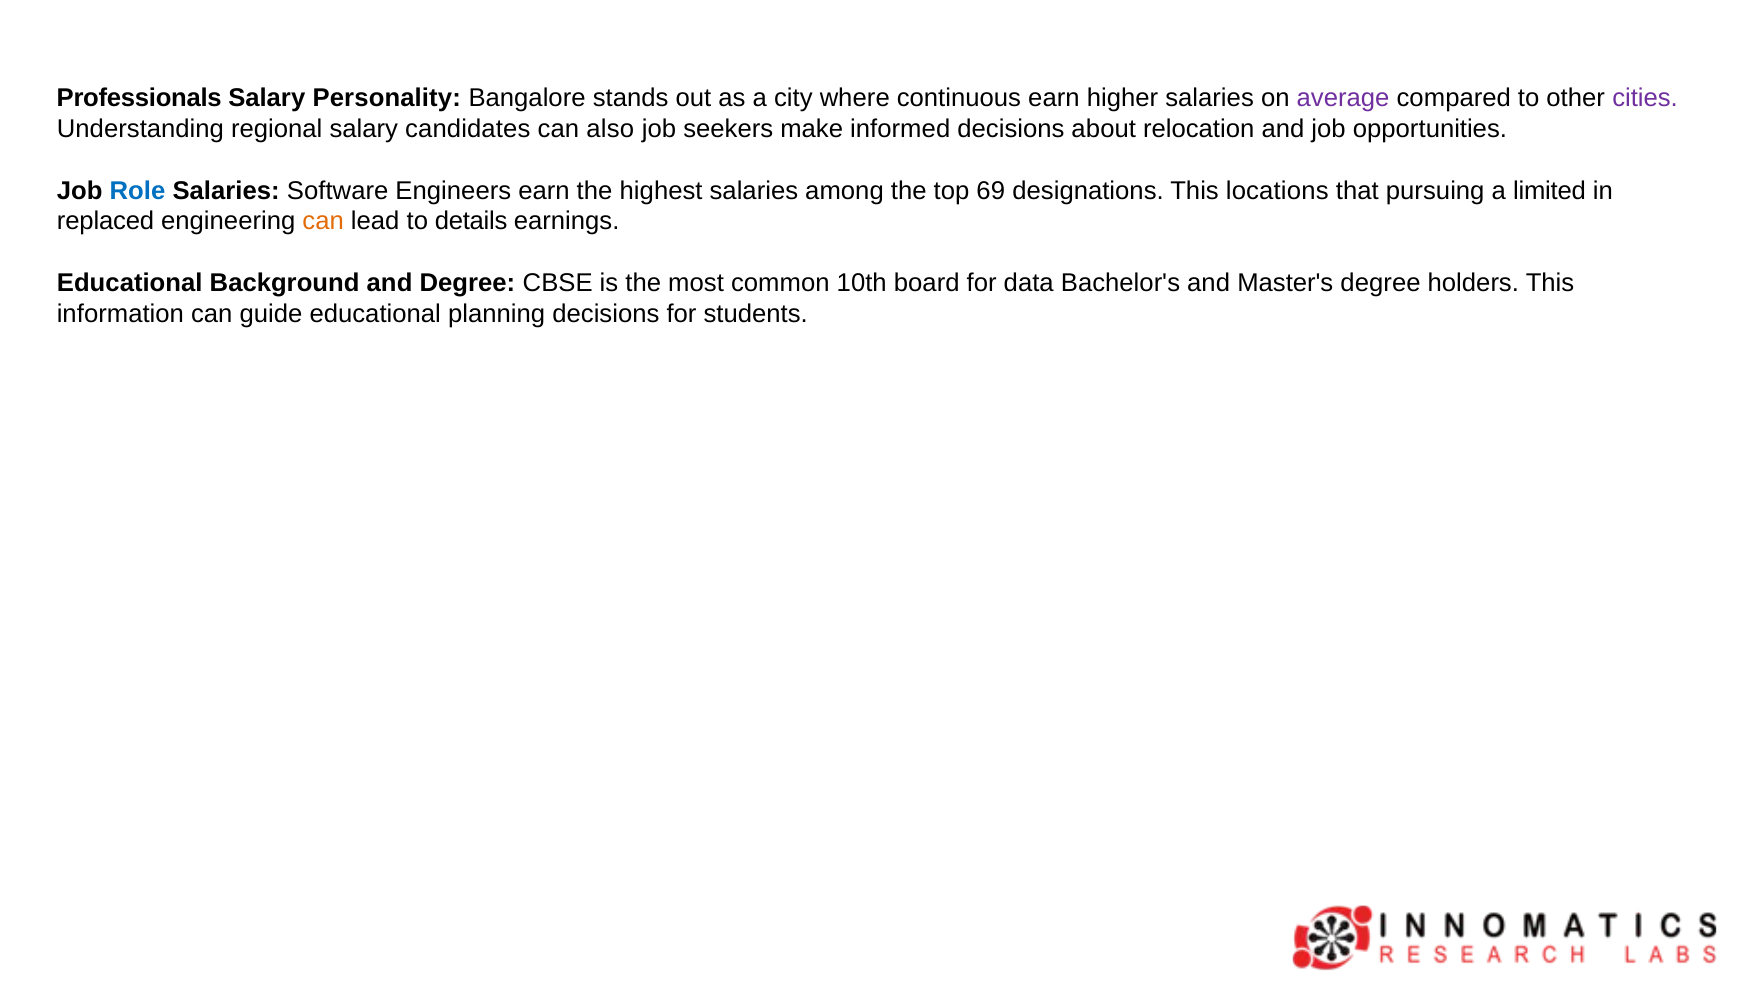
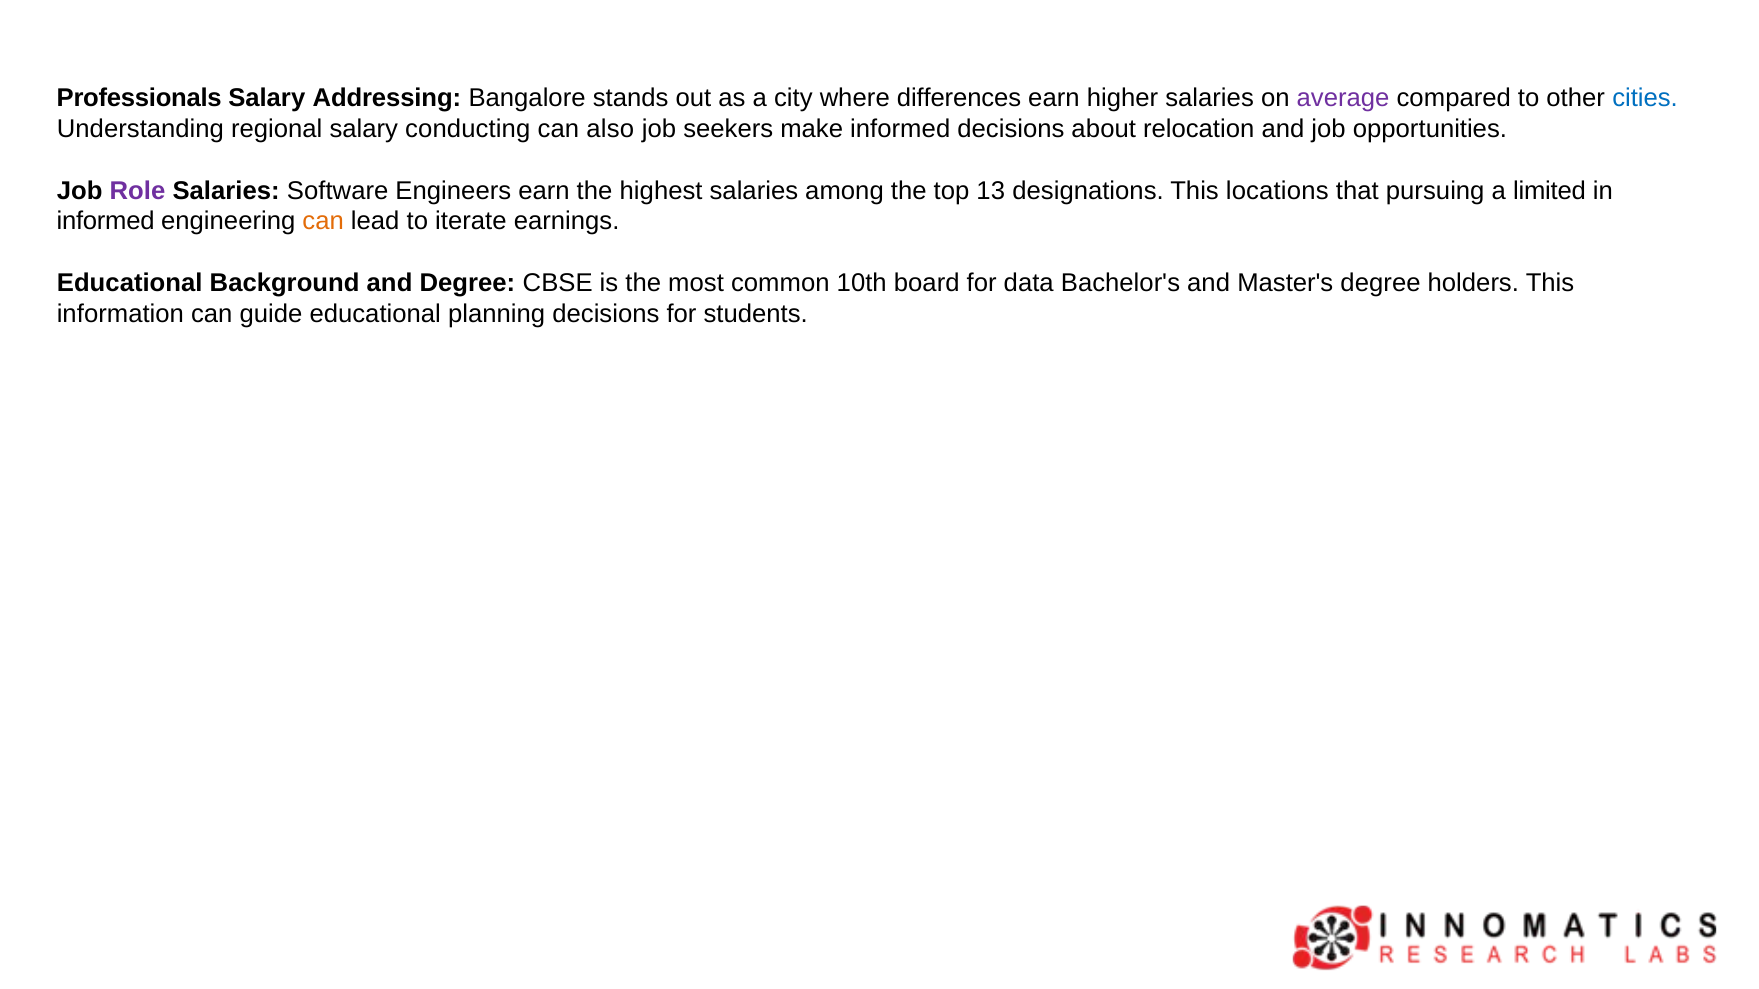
Personality: Personality -> Addressing (387, 98)
continuous: continuous -> differences (959, 98)
cities colour: purple -> blue (1645, 98)
candidates: candidates -> conducting (468, 129)
Role colour: blue -> purple (137, 191)
69: 69 -> 13 (991, 191)
replaced: replaced -> informed (106, 222)
details: details -> iterate (471, 222)
